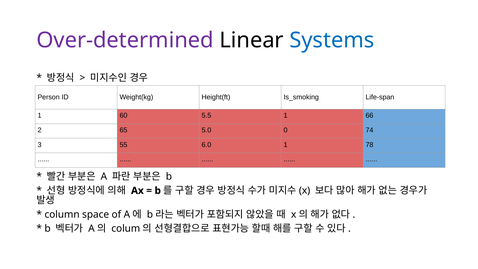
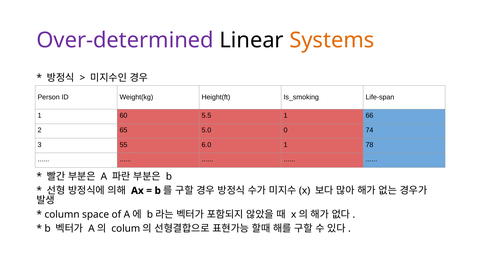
Systems colour: blue -> orange (332, 40)
